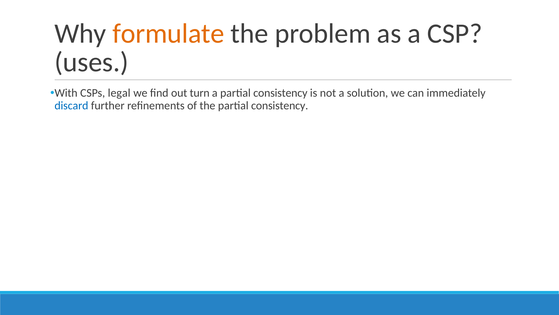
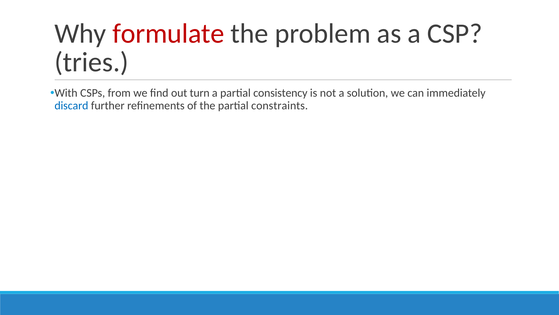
formulate colour: orange -> red (168, 34)
uses: uses -> tries (92, 62)
legal: legal -> from (119, 93)
the partial consistency: consistency -> constraints (280, 106)
